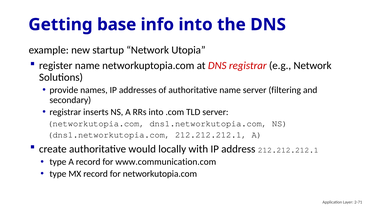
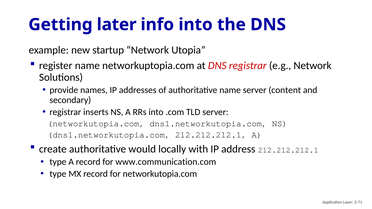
base: base -> later (117, 25)
filtering: filtering -> content (285, 90)
